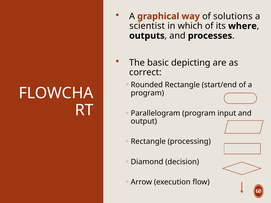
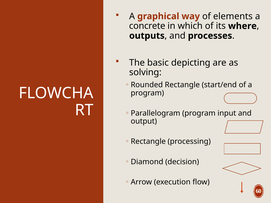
solutions: solutions -> elements (233, 16)
scientist: scientist -> concrete (147, 26)
correct: correct -> solving (145, 72)
